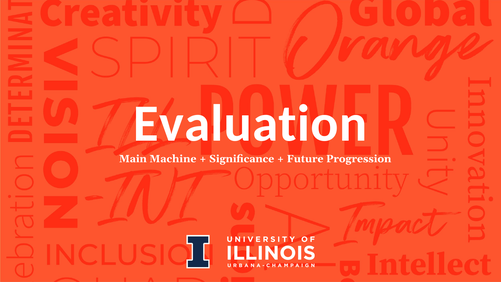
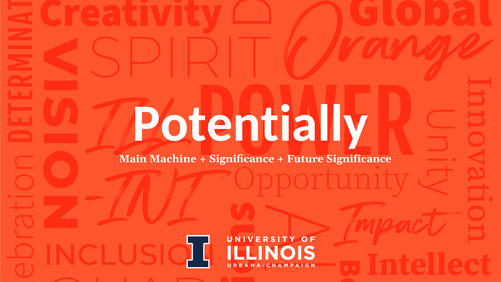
Evaluation: Evaluation -> Potentially (250, 124)
Future Progression: Progression -> Significance (359, 159)
